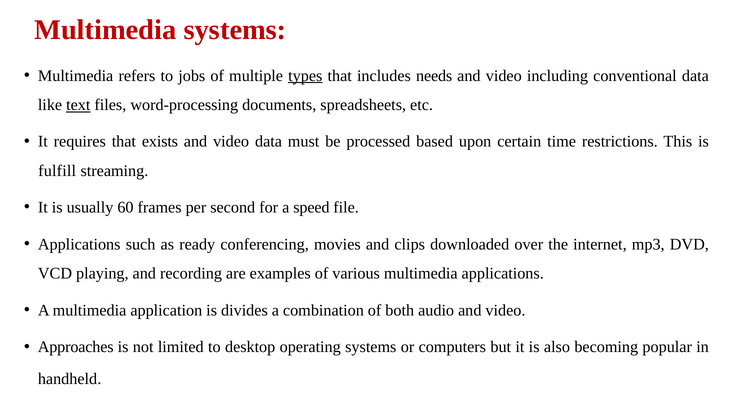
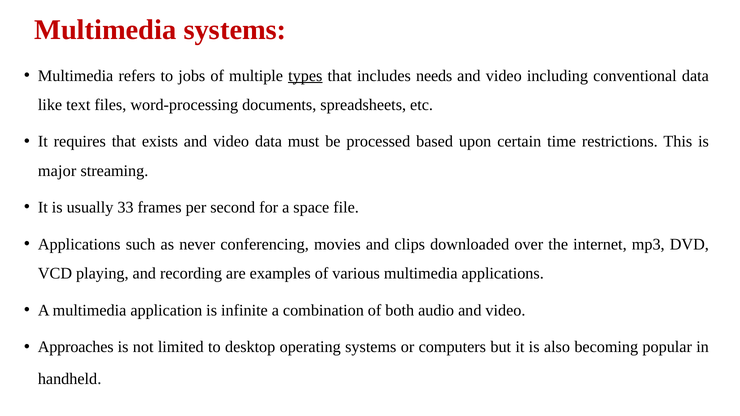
text underline: present -> none (78, 105)
fulfill: fulfill -> major (57, 171)
60: 60 -> 33 (125, 208)
speed: speed -> space (311, 208)
ready: ready -> never (197, 245)
divides: divides -> infinite (244, 310)
